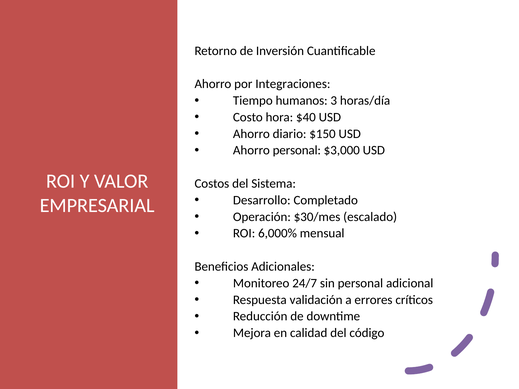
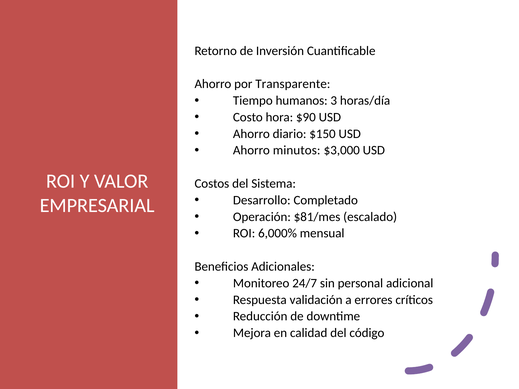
Integraciones: Integraciones -> Transparente (293, 84)
$40: $40 -> $90 (306, 117)
personal: personal -> minutos (297, 150)
$30/mes: $30/mes -> $81/mes (317, 217)
